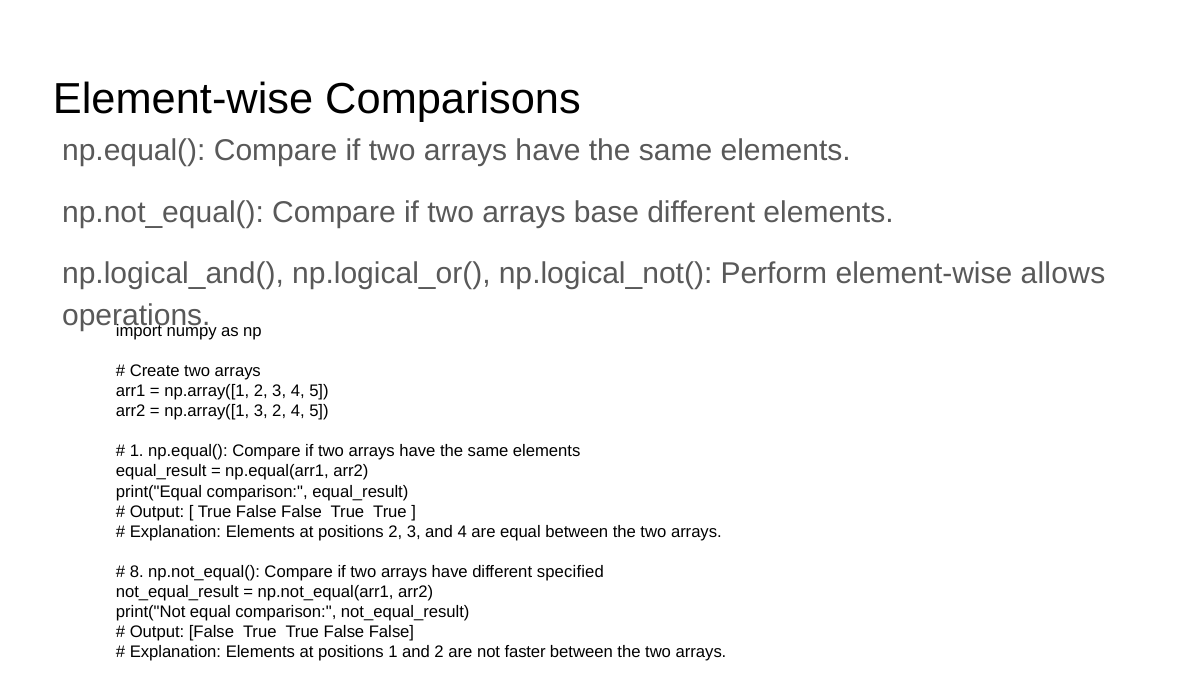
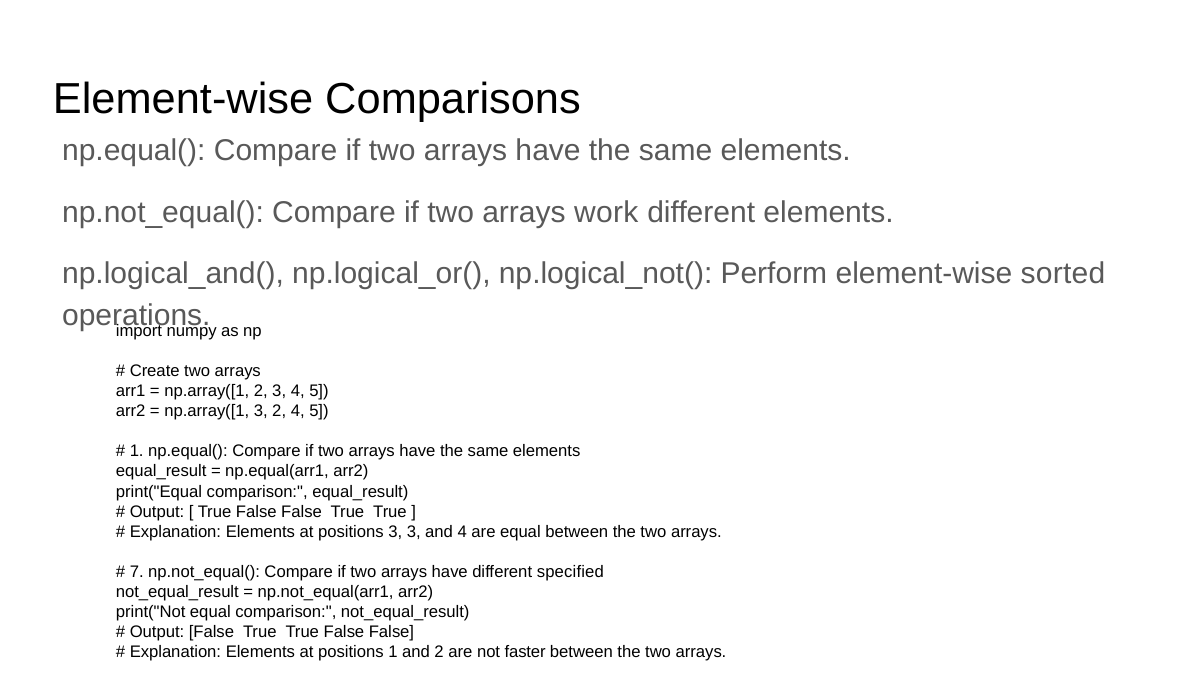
base: base -> work (606, 212)
allows: allows -> sorted (1063, 274)
positions 2: 2 -> 3 (395, 531)
8: 8 -> 7 (137, 571)
